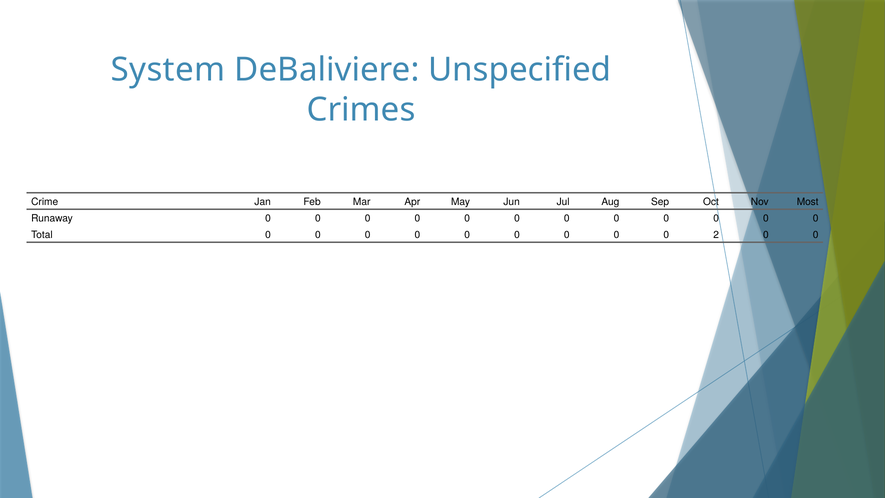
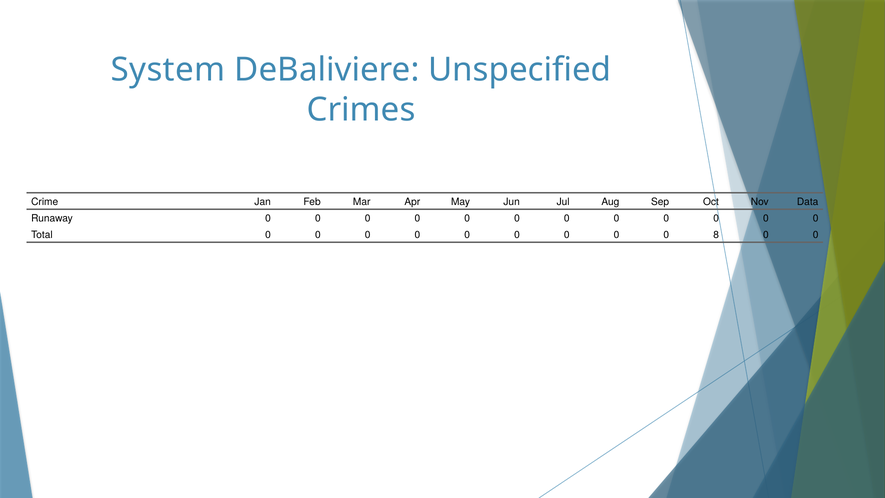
Most: Most -> Data (808, 202)
2: 2 -> 8 (716, 235)
